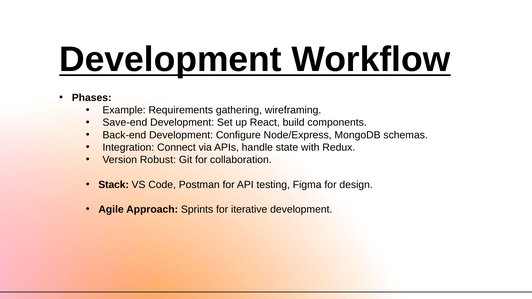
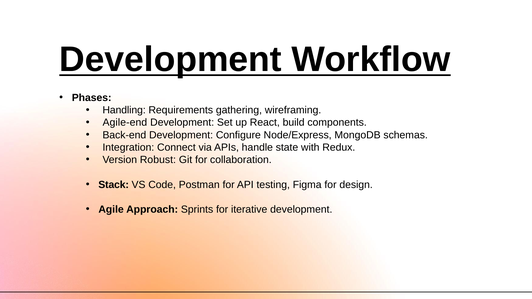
Example: Example -> Handling (124, 110)
Save-end: Save-end -> Agile-end (125, 123)
